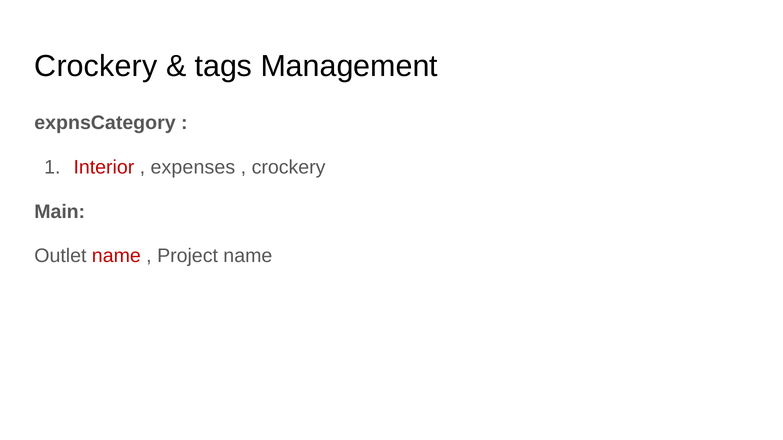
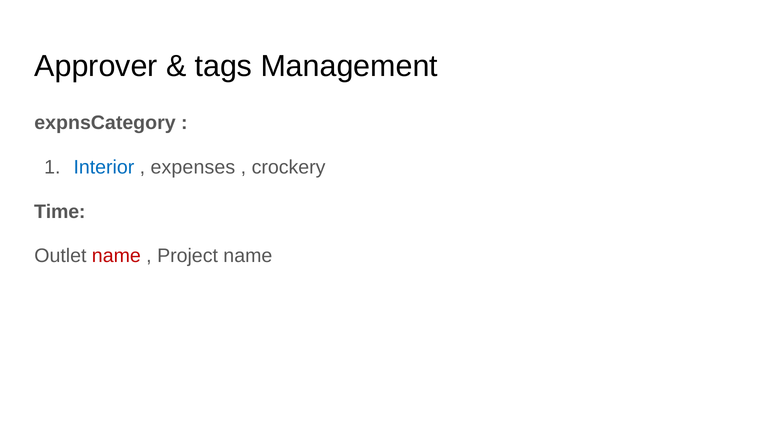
Crockery: Crockery -> Approver (96, 66)
Interior colour: red -> blue (104, 167)
Main: Main -> Time (60, 212)
